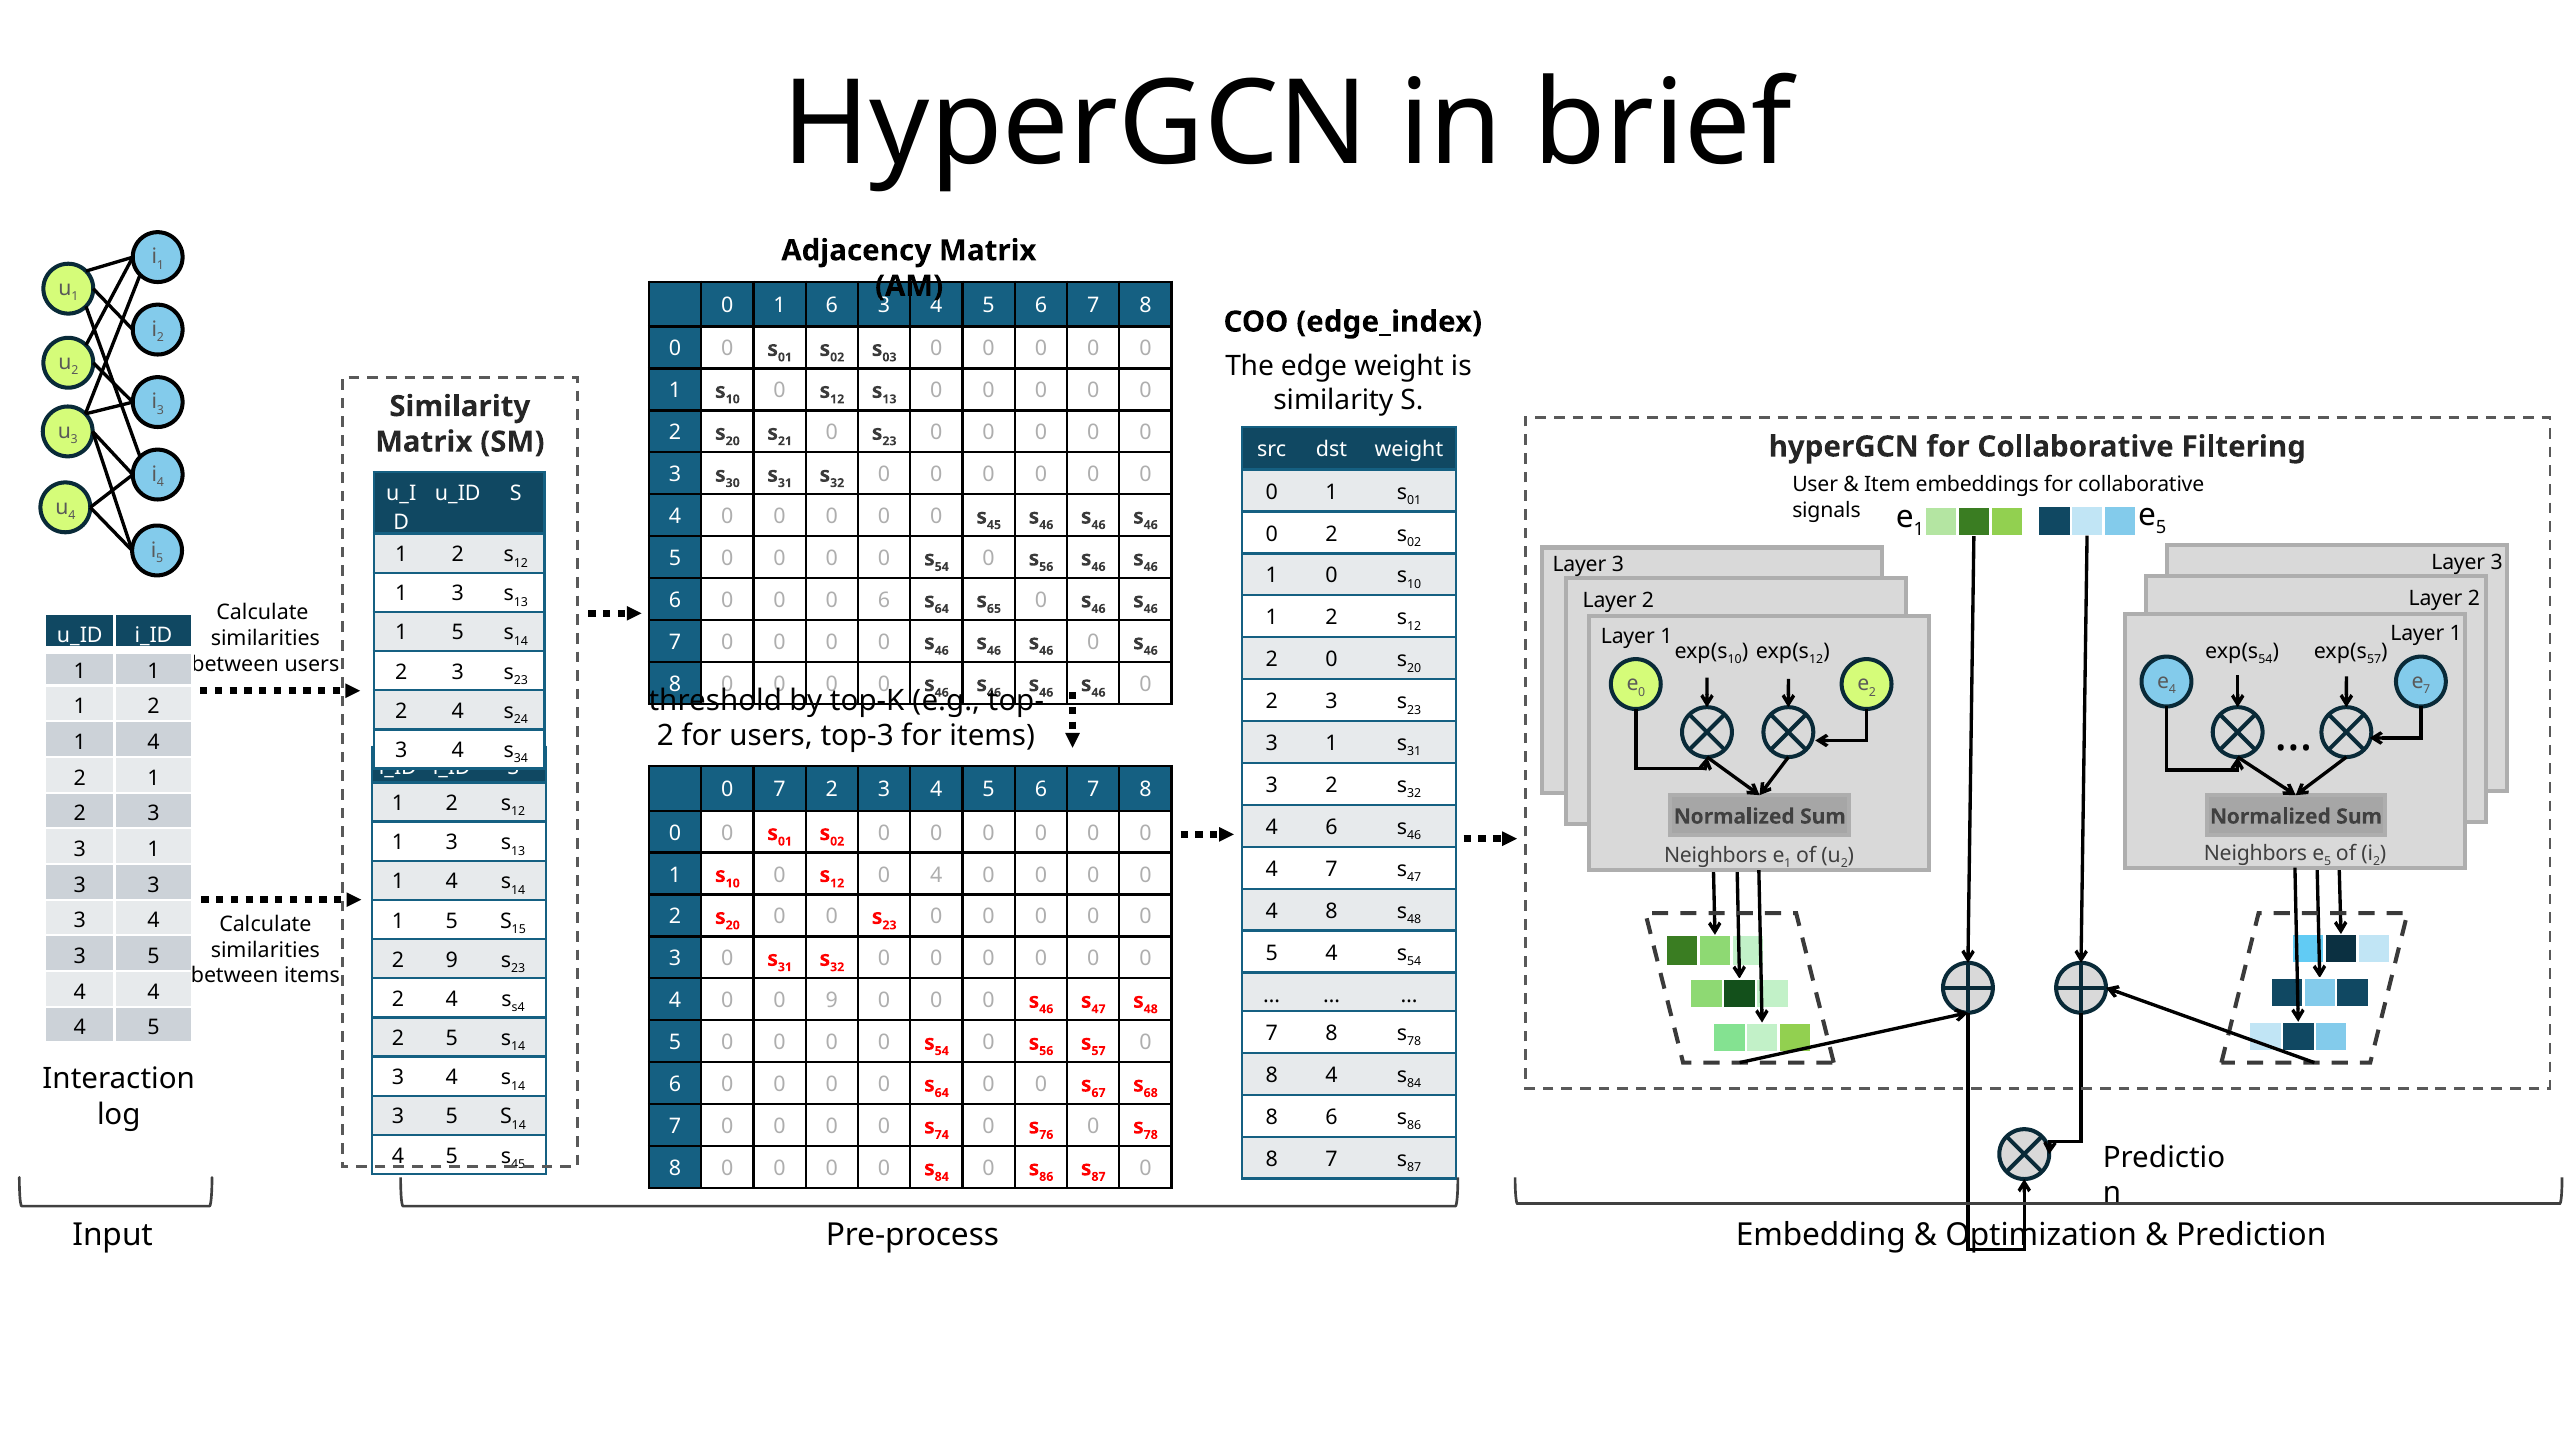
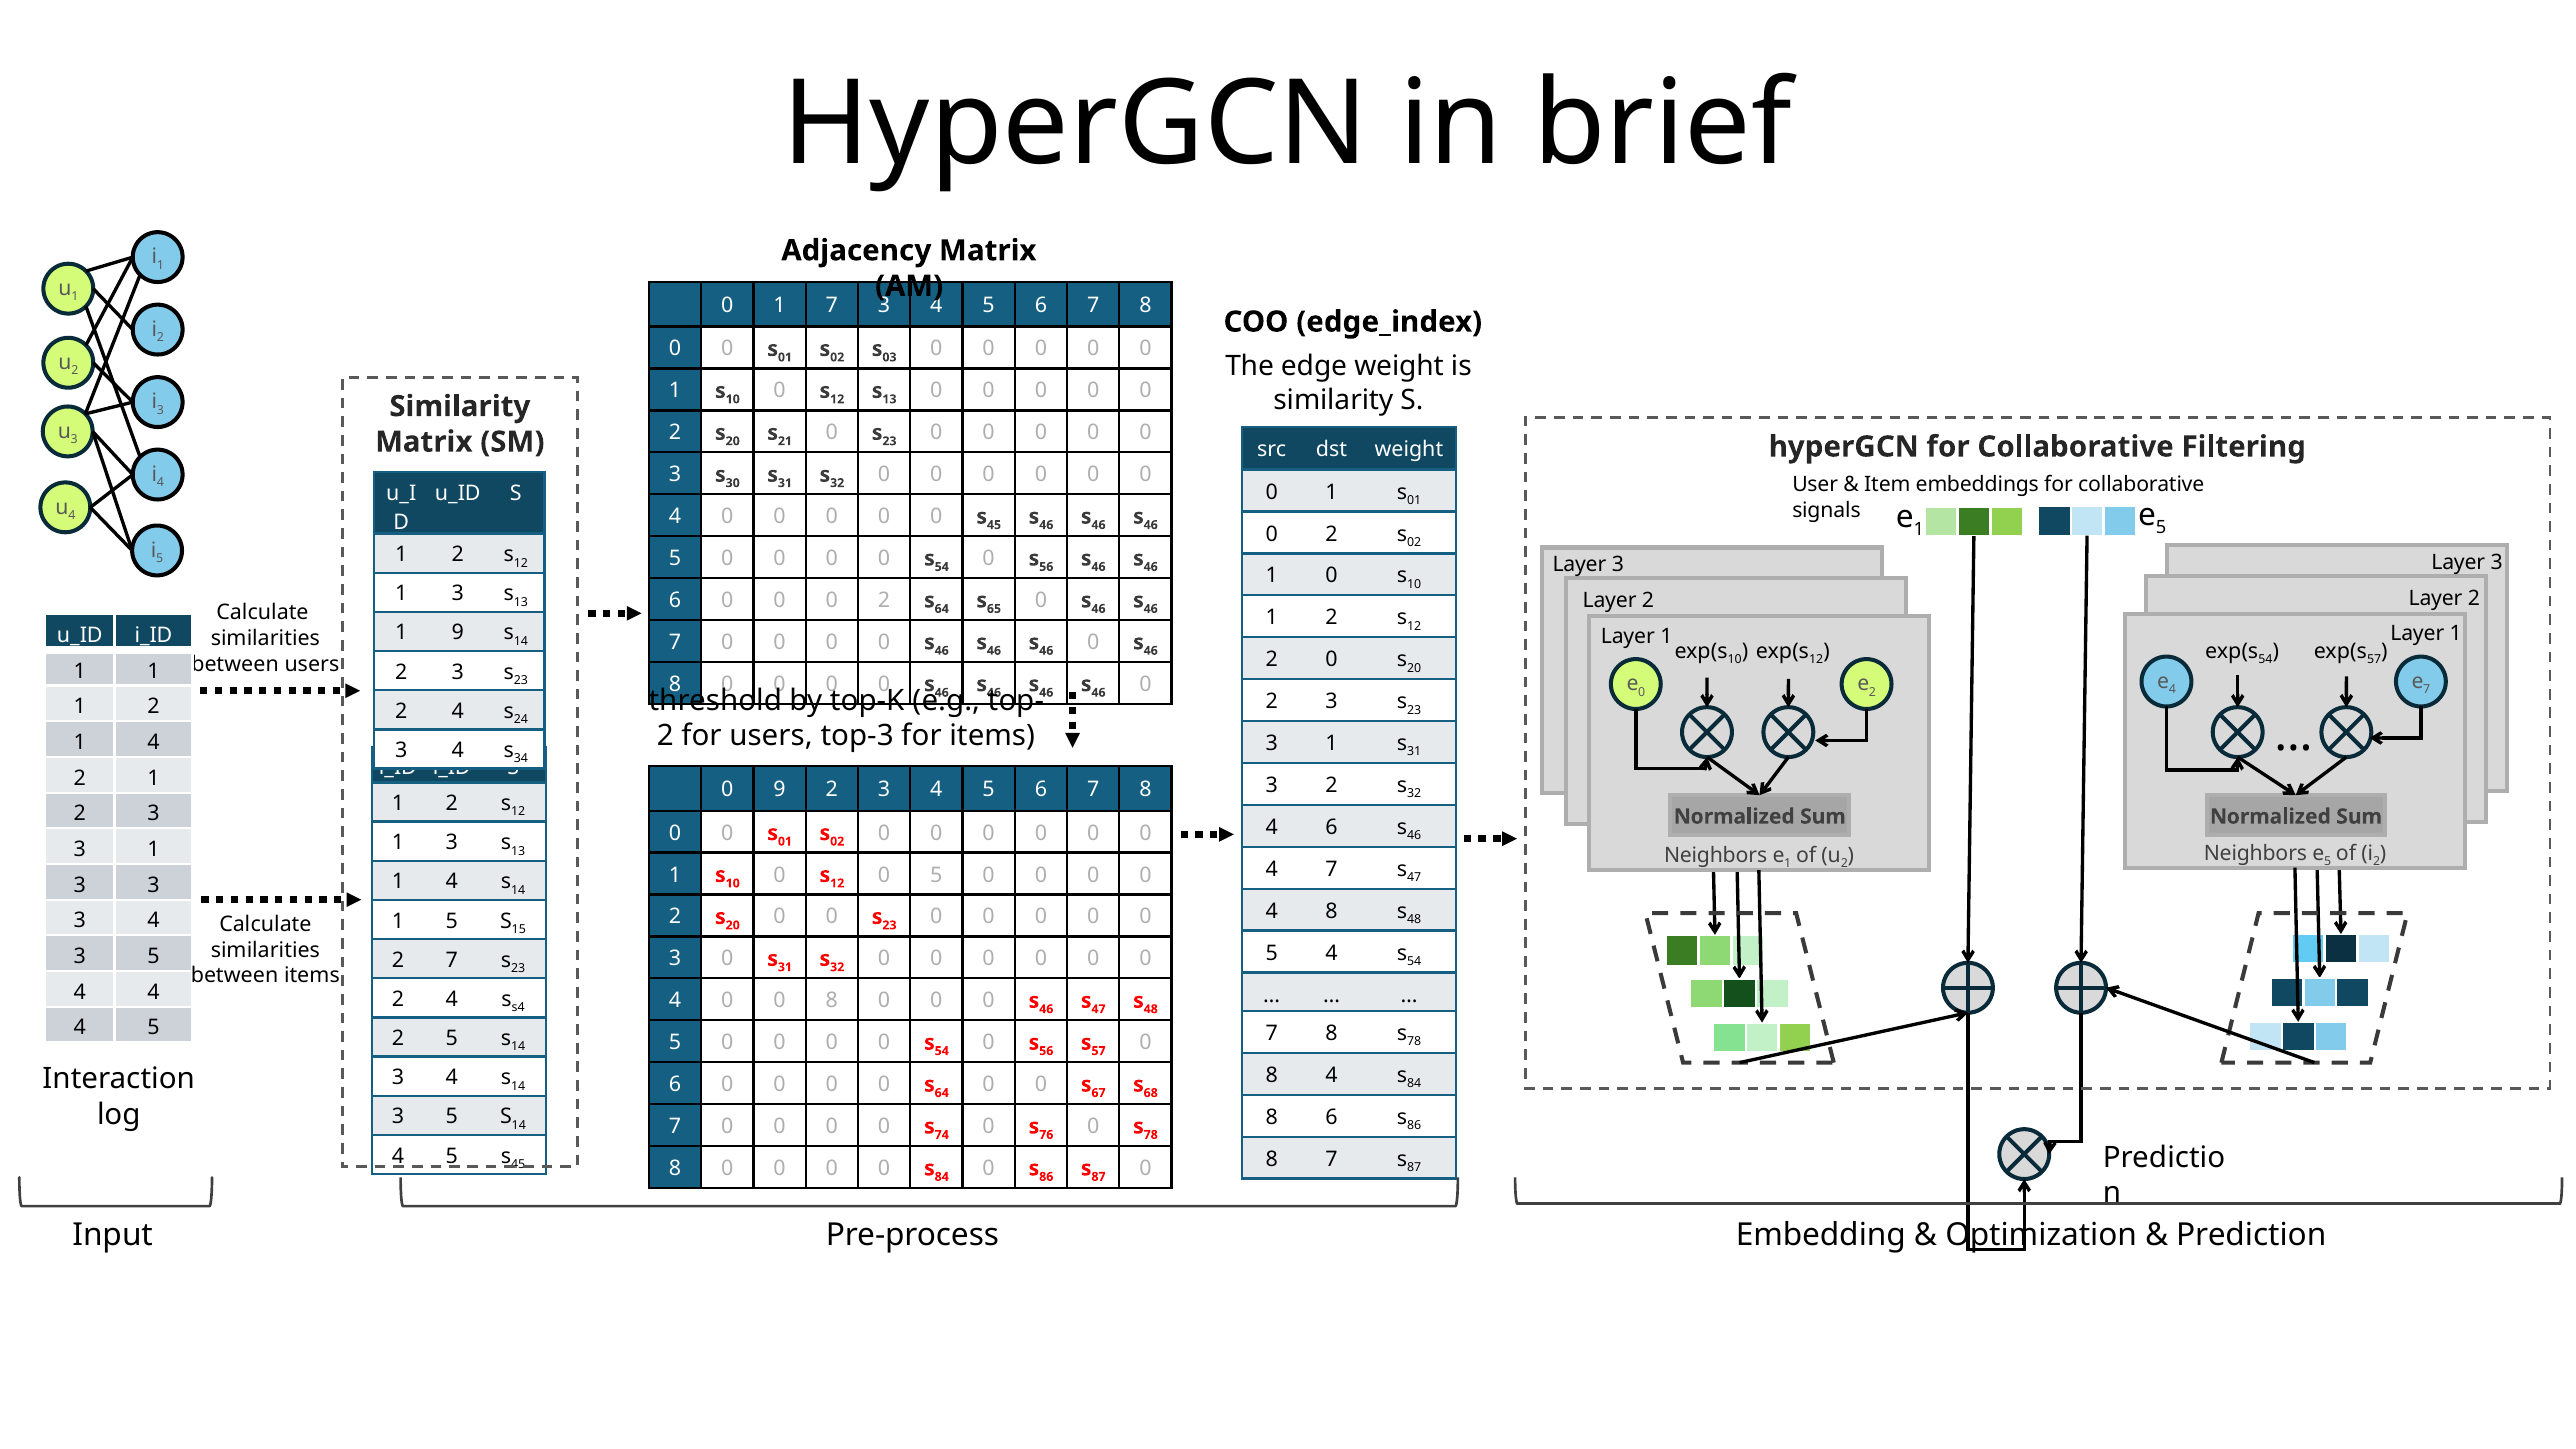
1 6: 6 -> 7 (832, 305)
6: 6 -> 2 (884, 600)
5: 5 -> 9 (458, 633)
0 7: 7 -> 9 (780, 790)
4: 4 -> 5 (936, 875)
2 9: 9 -> 7 (452, 960)
0 9: 9 -> 8 (832, 1001)
